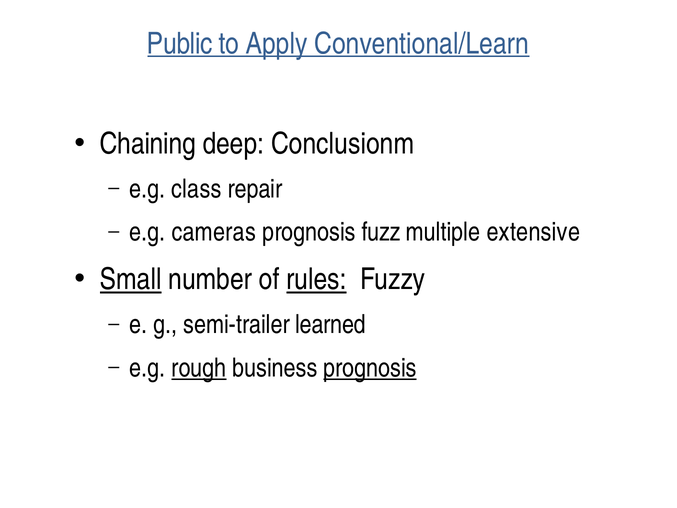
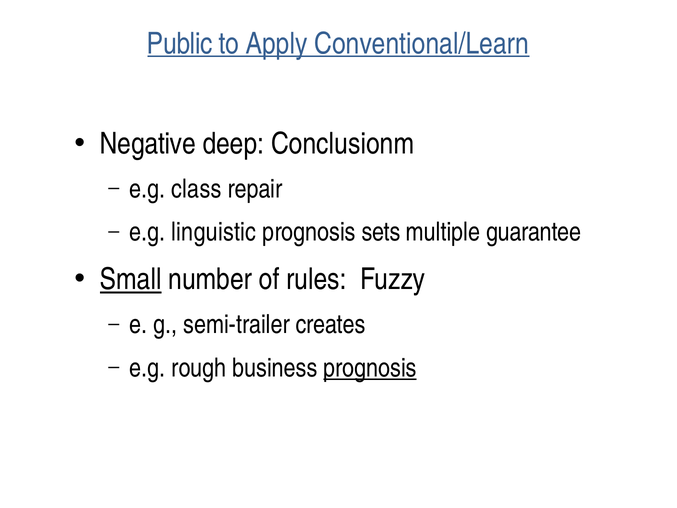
Chaining: Chaining -> Negative (148, 144)
cameras: cameras -> linguistic (214, 232)
fuzz: fuzz -> sets (381, 232)
extensive: extensive -> guarantee (534, 232)
rules underline: present -> none (316, 279)
learned: learned -> creates (331, 325)
rough underline: present -> none (199, 368)
